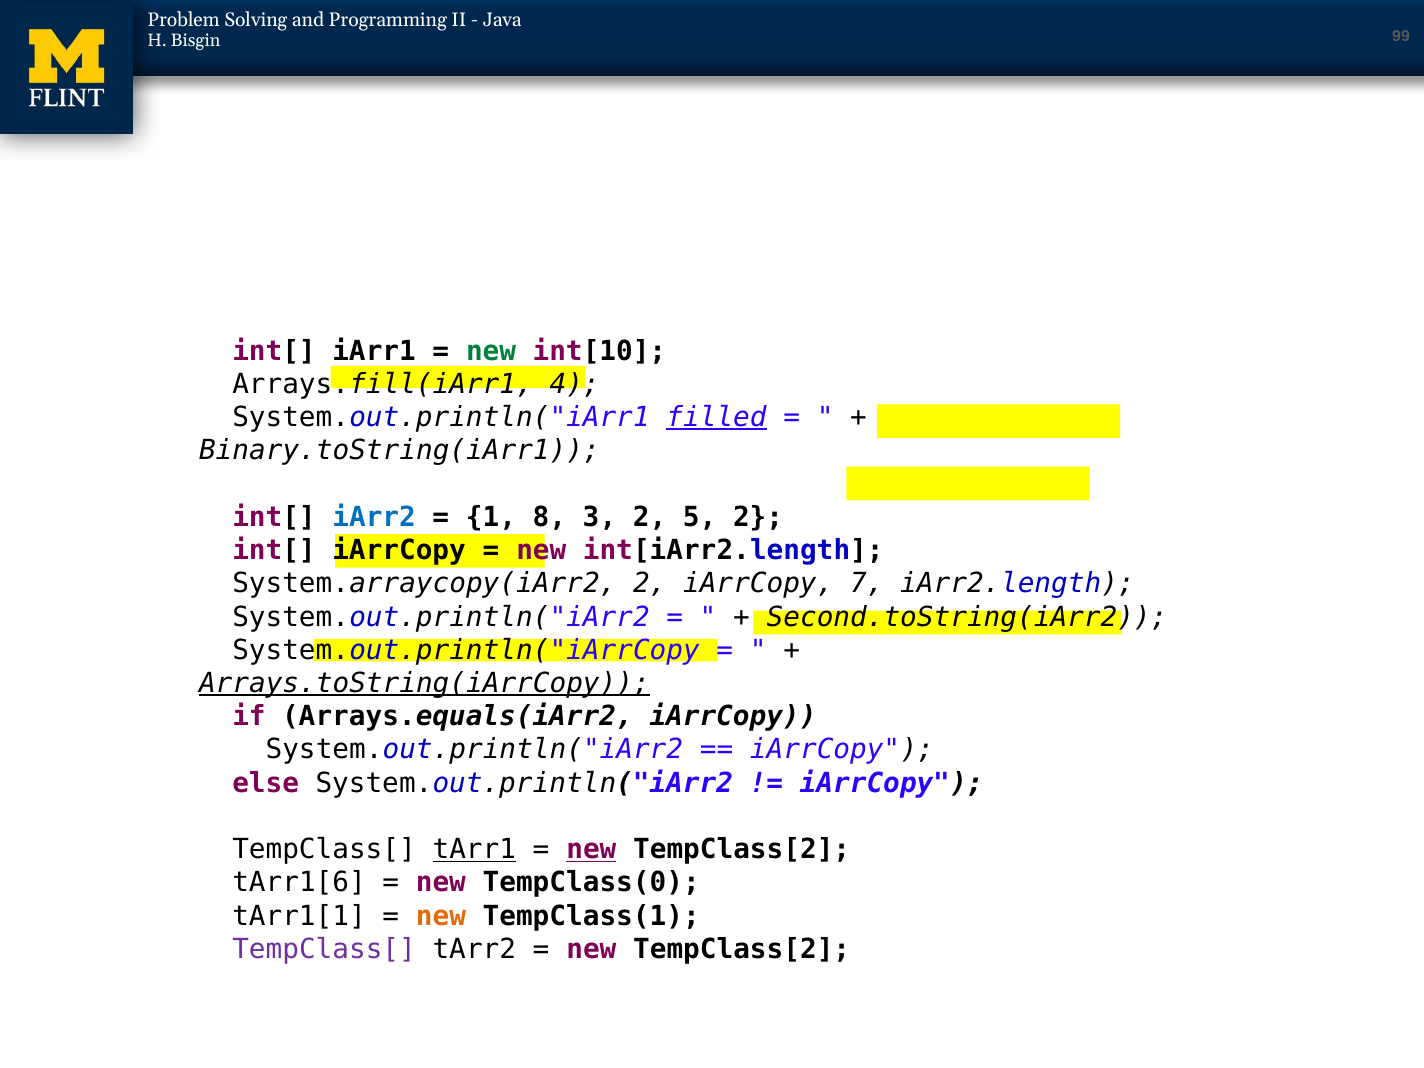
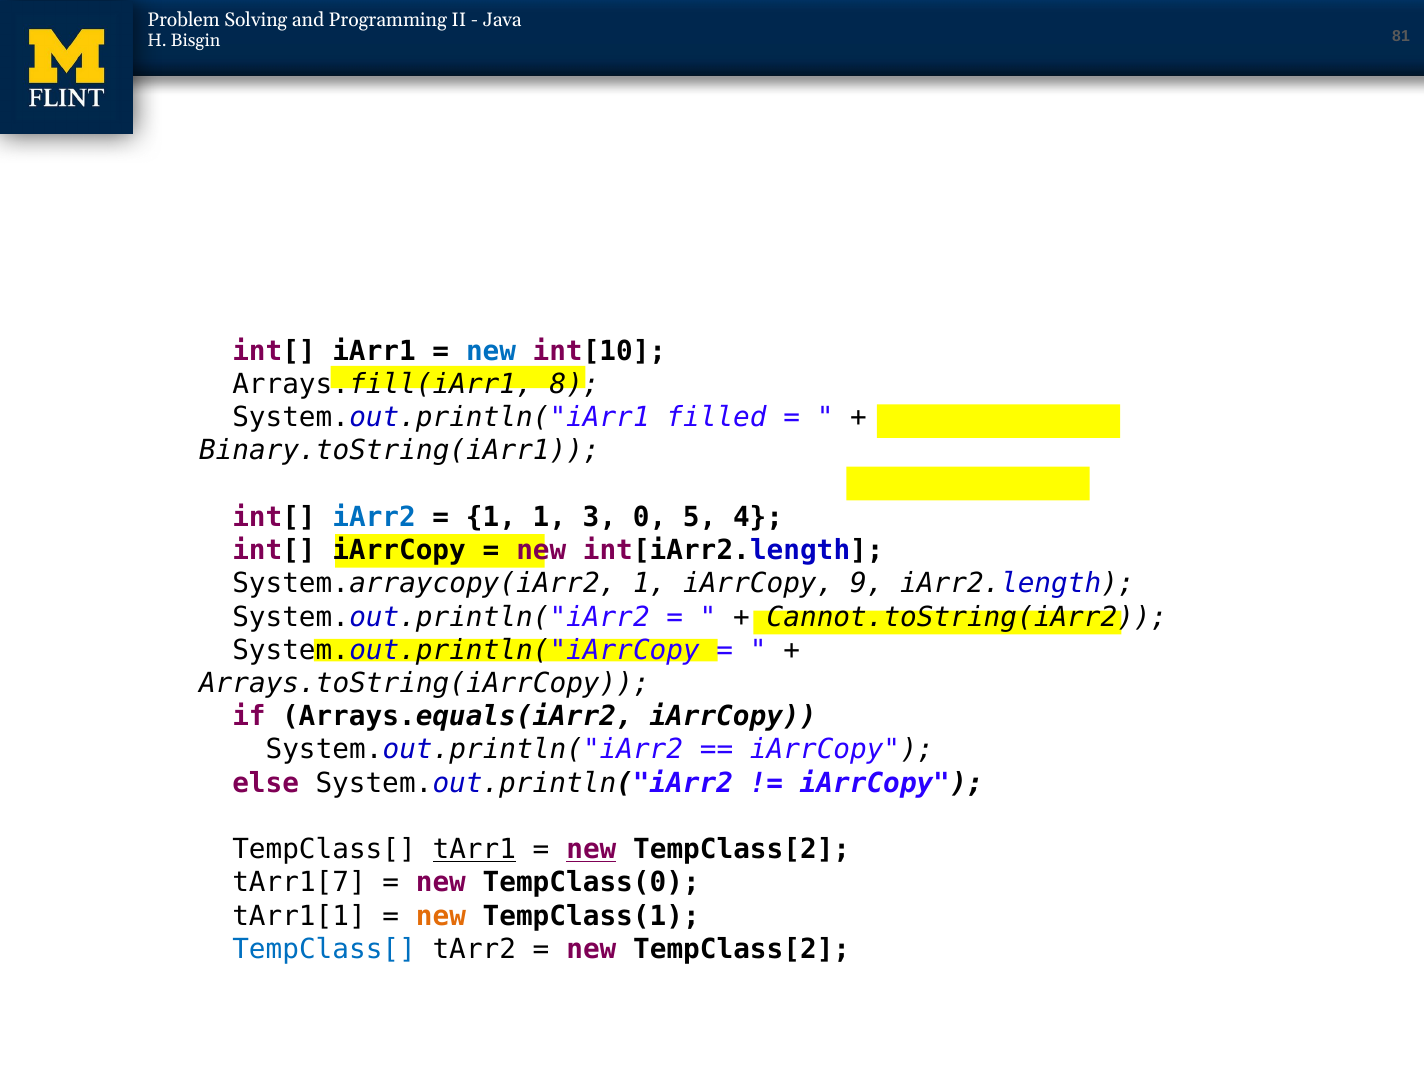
99: 99 -> 81 (1401, 36)
new colour: green -> blue (491, 351)
4: 4 -> 8 (575, 384)
filled underline: present -> none (717, 417)
1 8: 8 -> 1 (549, 517)
3 2: 2 -> 0 (650, 517)
5 2: 2 -> 4 (758, 517)
System.arraycopy(iArr2 2: 2 -> 1 (650, 584)
7: 7 -> 9 (867, 584)
Second.toString(iArr2: Second.toString(iArr2 -> Cannot.toString(iArr2 (967, 617)
Arrays.toString(iArrCopy underline: present -> none (424, 683)
tArr1[6: tArr1[6 -> tArr1[7 (299, 883)
TempClass[ colour: purple -> blue (324, 949)
